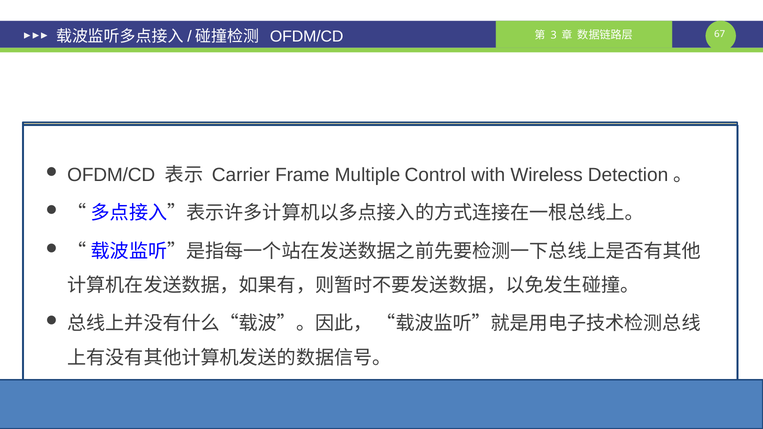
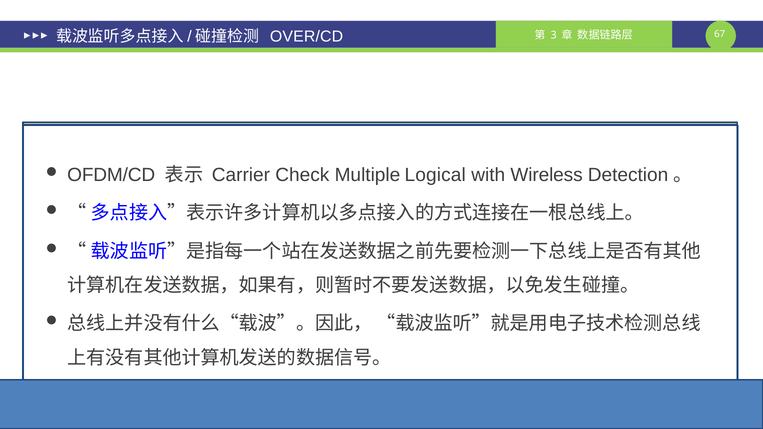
OFDM/CD: OFDM/CD -> OVER/CD (307, 37)
Frame: Frame -> Check (302, 175)
Control: Control -> Logical (435, 175)
